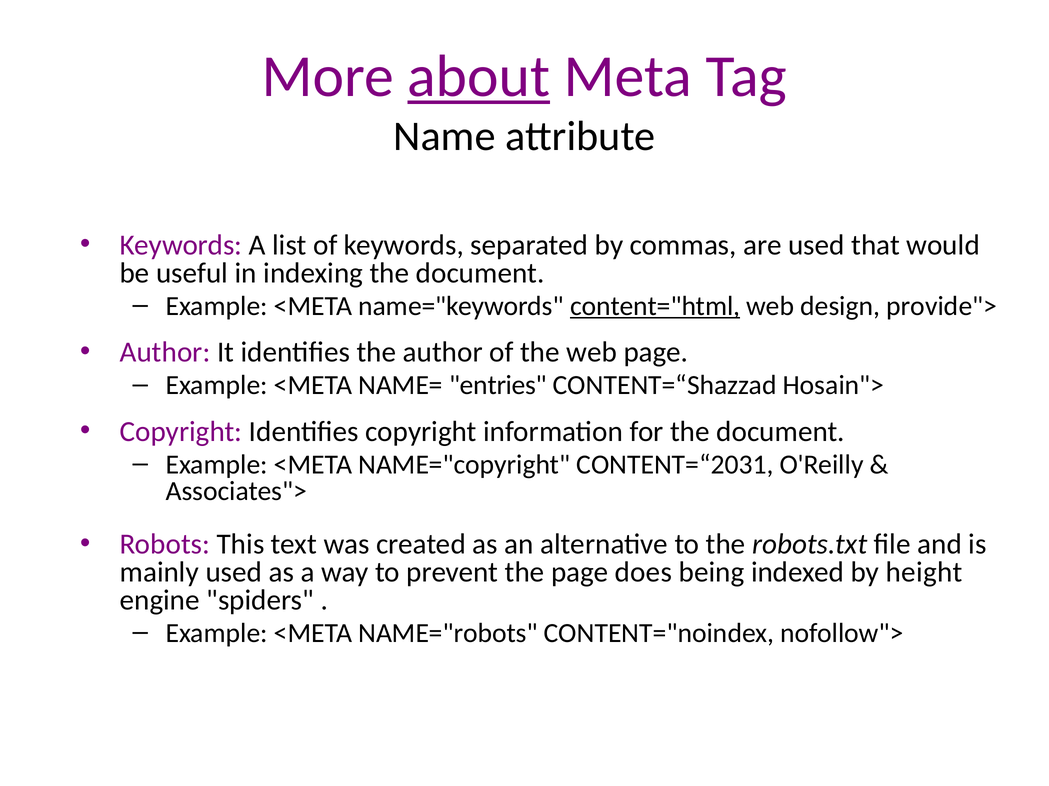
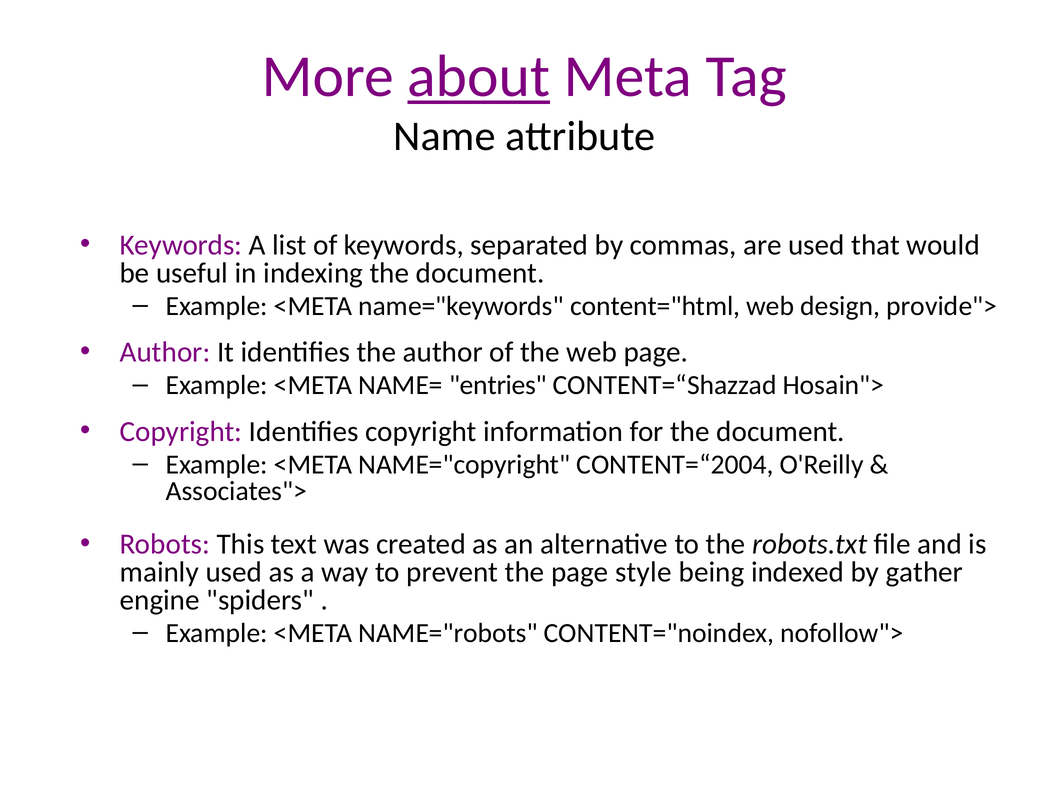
content="html underline: present -> none (655, 306)
CONTENT=“2031: CONTENT=“2031 -> CONTENT=“2004 (675, 465)
does: does -> style (643, 573)
height: height -> gather (924, 573)
